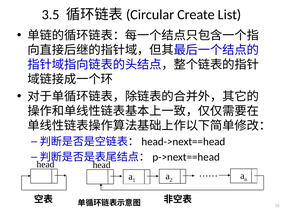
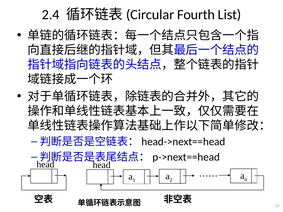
3.5: 3.5 -> 2.4 (51, 15)
Create: Create -> Fourth (196, 15)
